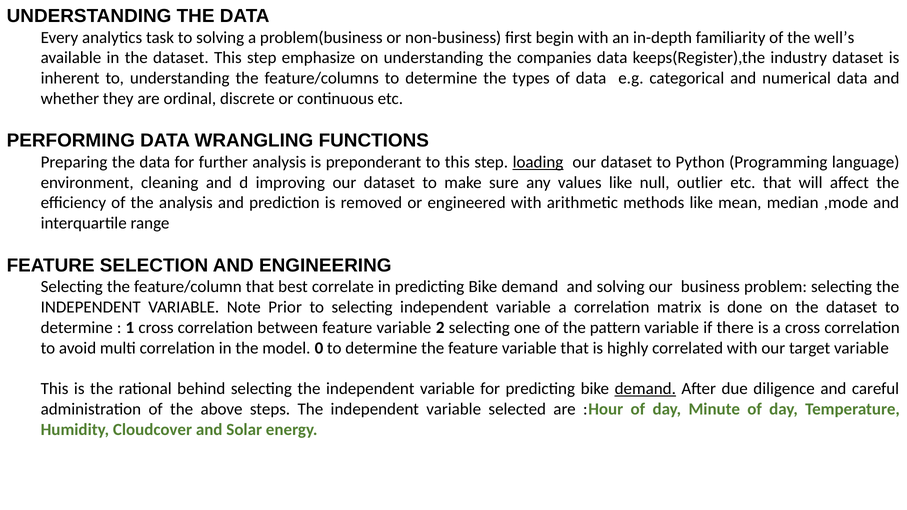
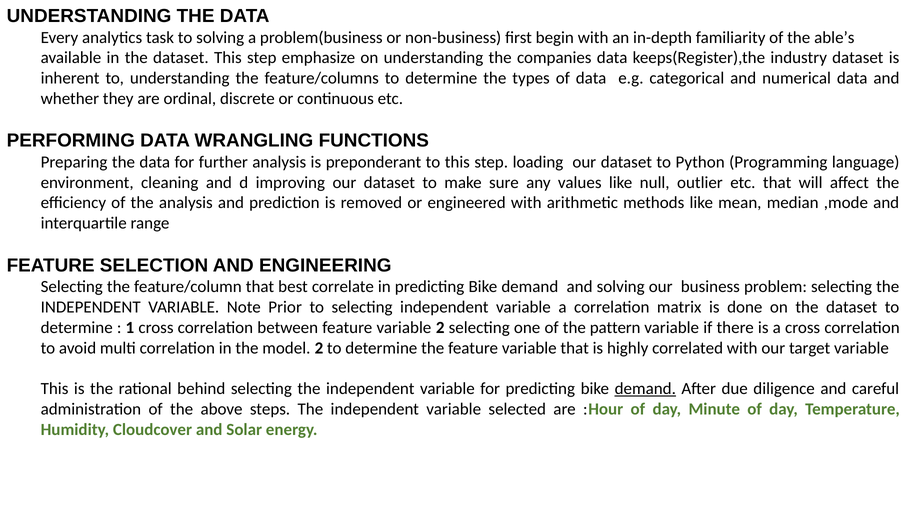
well’s: well’s -> able’s (834, 37)
loading underline: present -> none (538, 162)
model 0: 0 -> 2 (319, 348)
